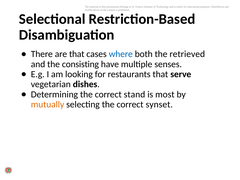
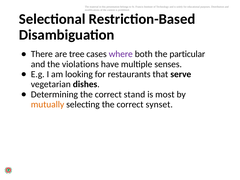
are that: that -> tree (77, 54)
where colour: blue -> purple (121, 54)
retrieved: retrieved -> particular (187, 54)
consisting: consisting -> violations (80, 64)
